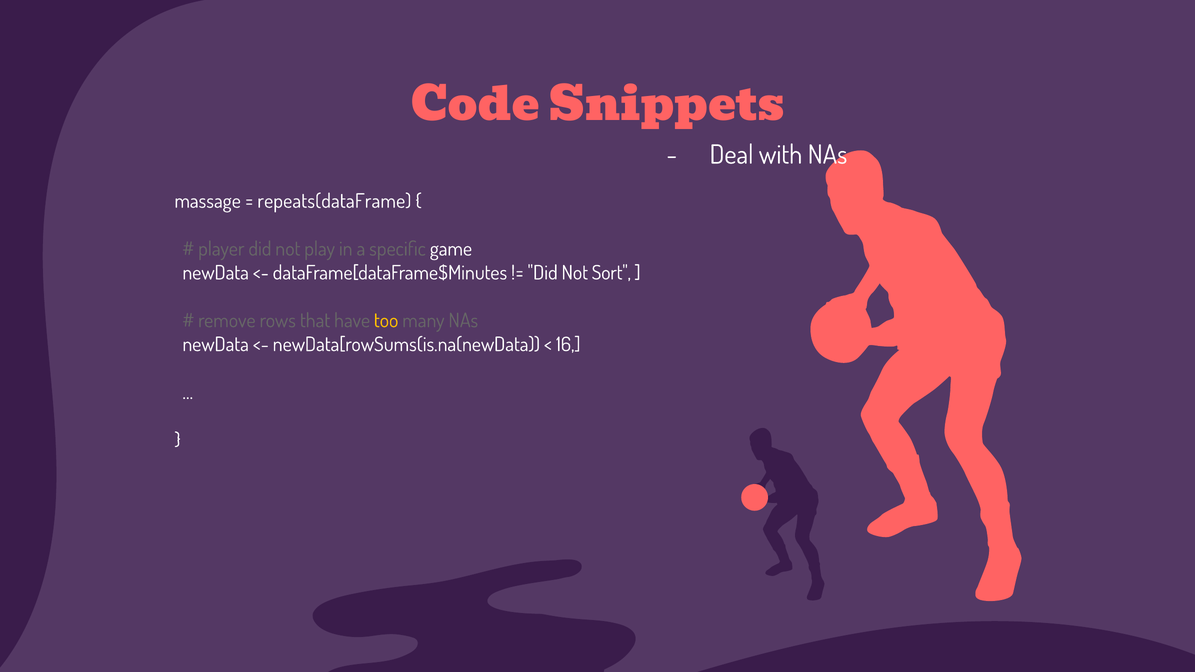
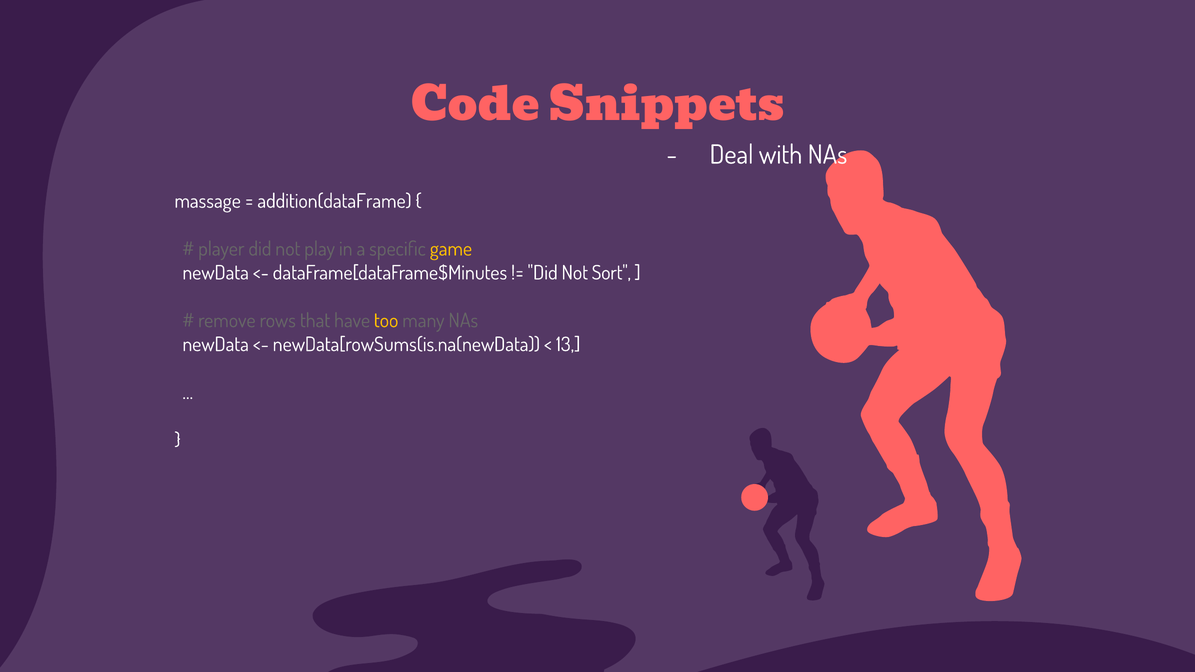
repeats(dataFrame: repeats(dataFrame -> addition(dataFrame (334, 201)
game colour: white -> yellow (451, 249)
16: 16 -> 13 (568, 345)
